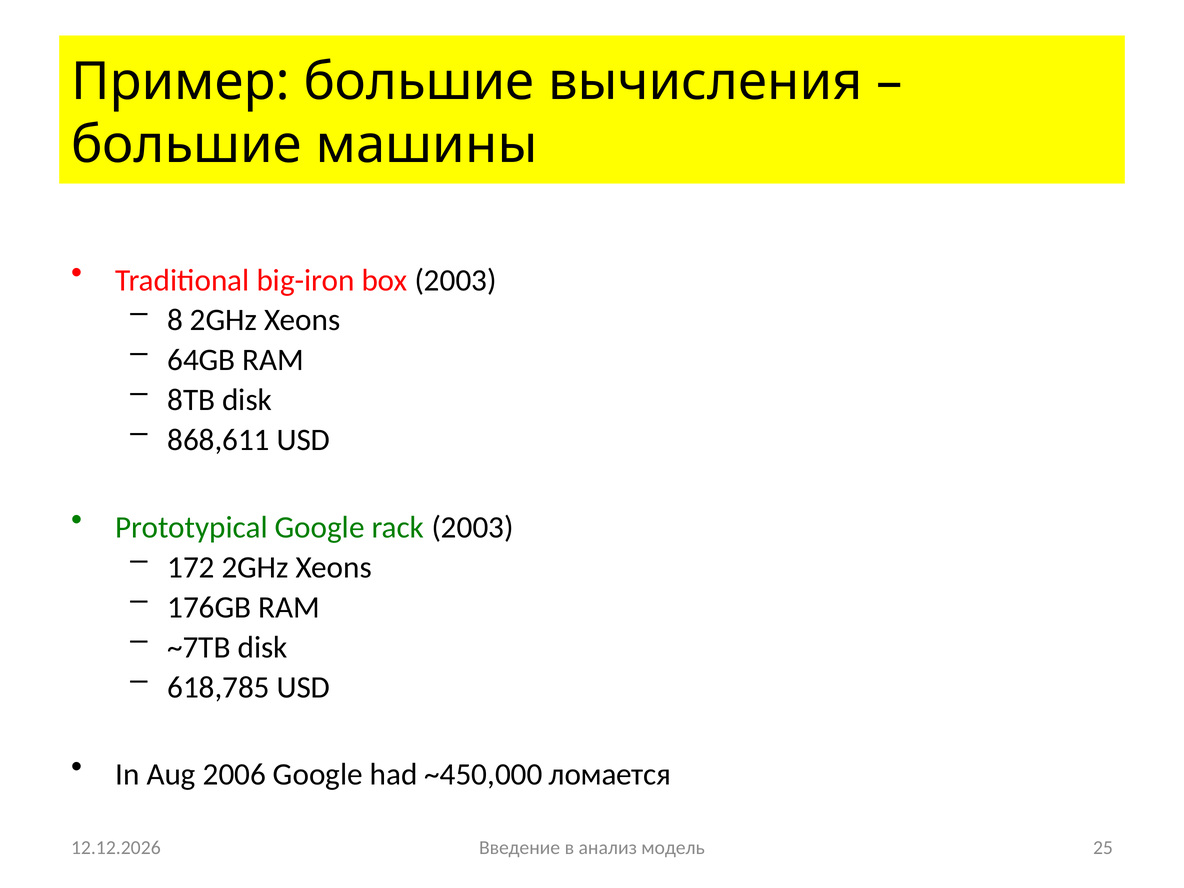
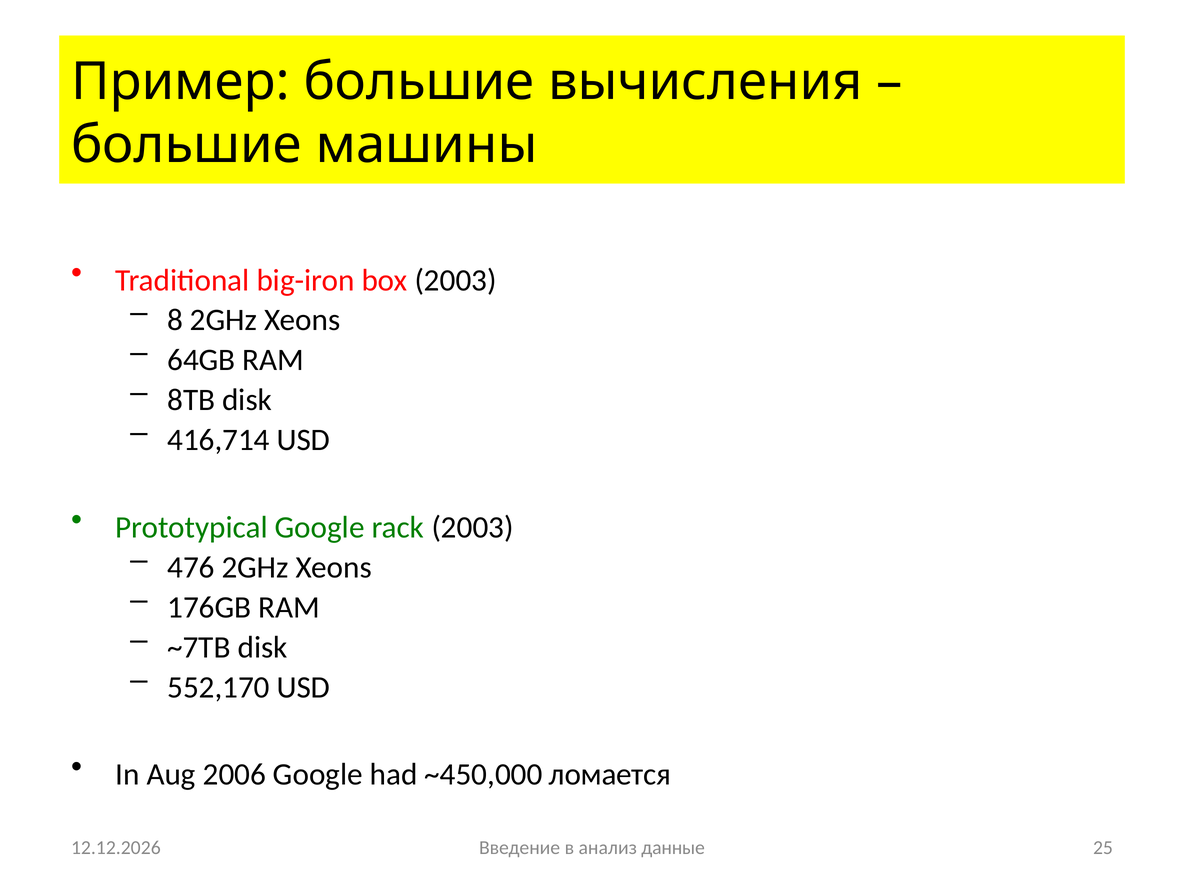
868,611: 868,611 -> 416,714 (218, 440)
172: 172 -> 476 (191, 567)
618,785: 618,785 -> 552,170 (218, 687)
модель: модель -> данные (673, 848)
